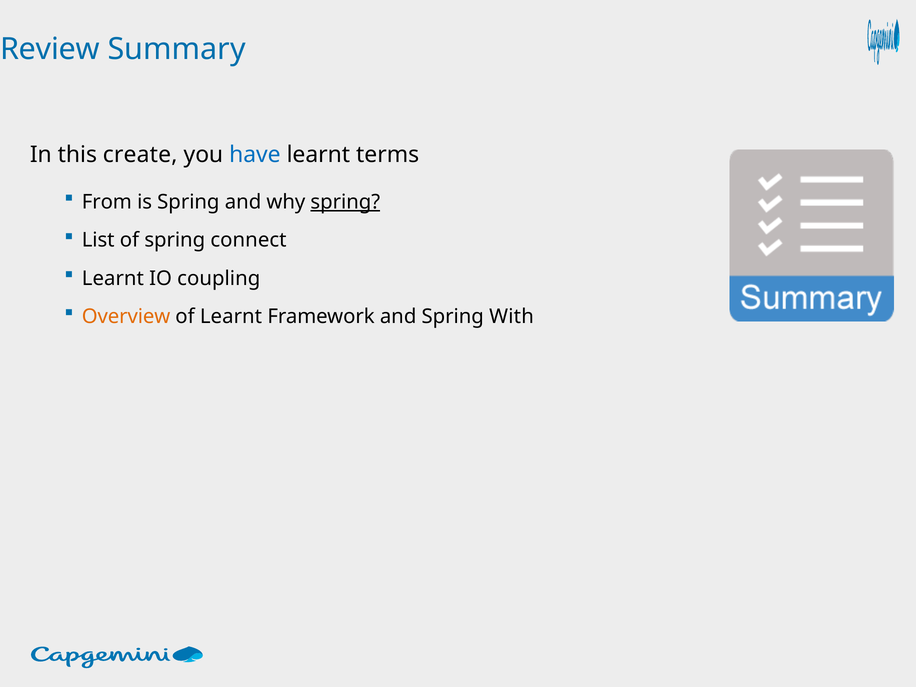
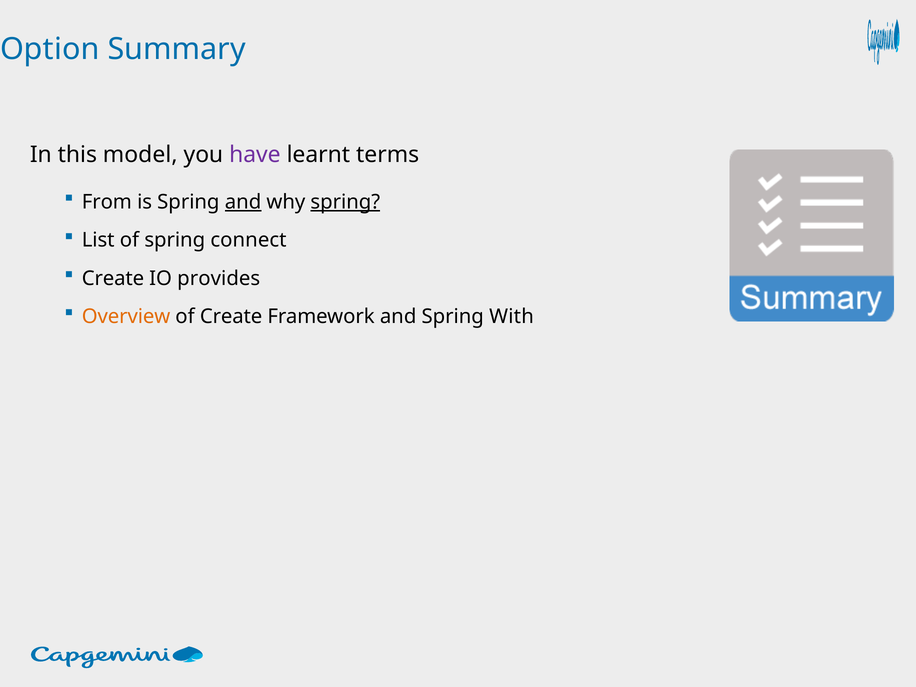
Review: Review -> Option (50, 49)
create: create -> model (140, 155)
have colour: blue -> purple (255, 155)
and underline: none -> present (243, 202)
Learnt: Learnt -> Create (113, 278)
coupling: coupling -> provides (219, 278)
of Learnt: Learnt -> Create (231, 317)
